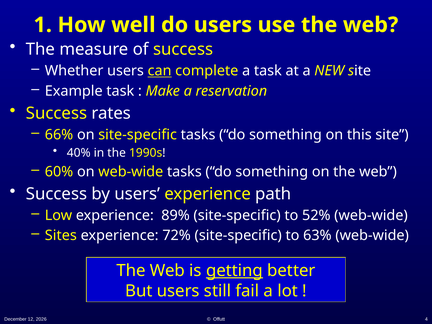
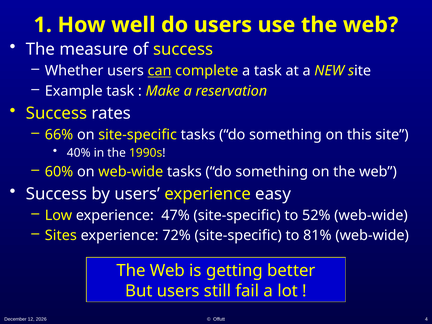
path: path -> easy (273, 194)
89%: 89% -> 47% (176, 215)
63%: 63% -> 81% (317, 236)
getting underline: present -> none (234, 271)
